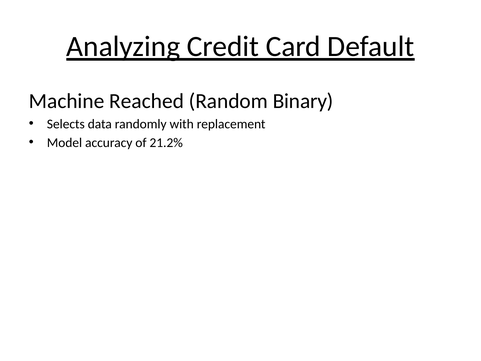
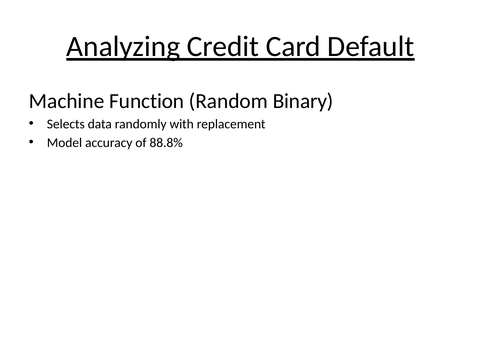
Reached: Reached -> Function (147, 101)
21.2%: 21.2% -> 88.8% (166, 143)
